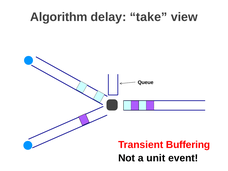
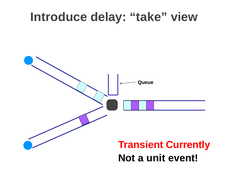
Algorithm: Algorithm -> Introduce (59, 17)
Buffering: Buffering -> Currently (188, 145)
